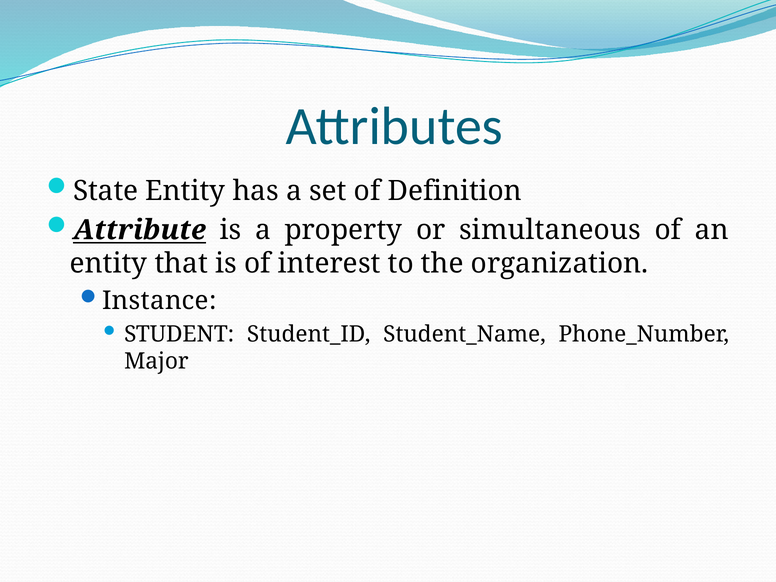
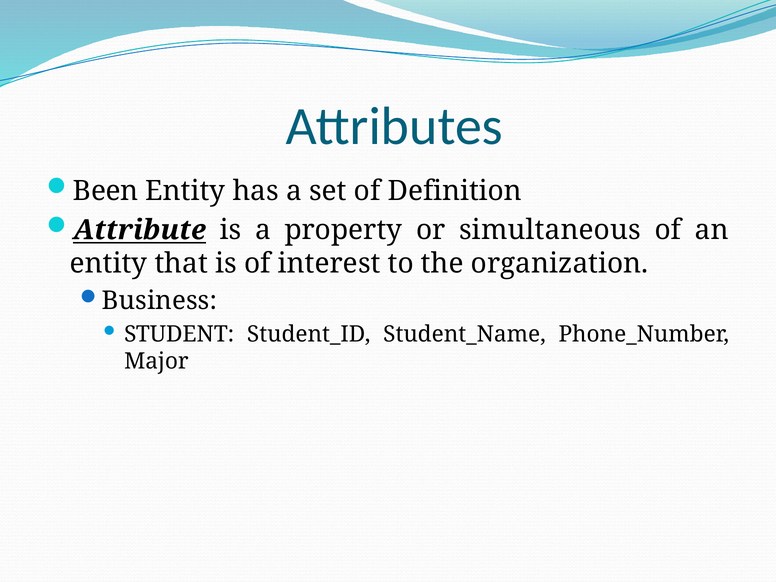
State: State -> Been (106, 191)
Instance: Instance -> Business (159, 301)
